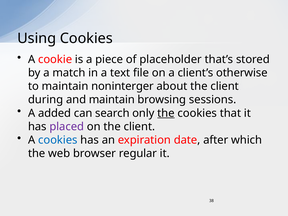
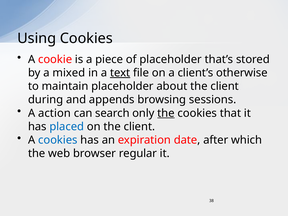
match: match -> mixed (69, 73)
text underline: none -> present (120, 73)
maintain noninterger: noninterger -> placeholder (122, 86)
and maintain: maintain -> appends (112, 100)
added: added -> action (54, 113)
placed colour: purple -> blue (67, 127)
